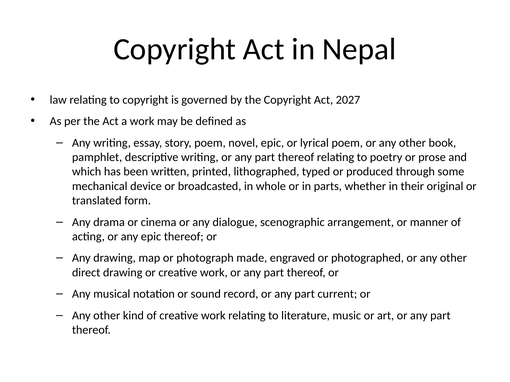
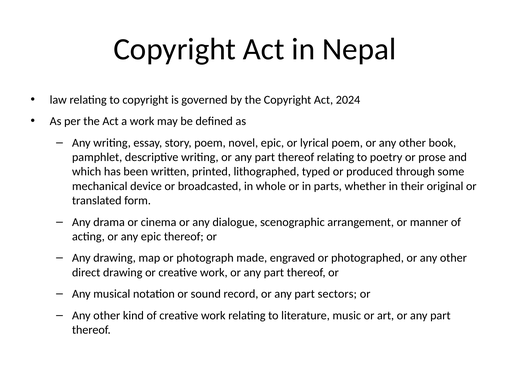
2027: 2027 -> 2024 (348, 100)
current: current -> sectors (337, 294)
